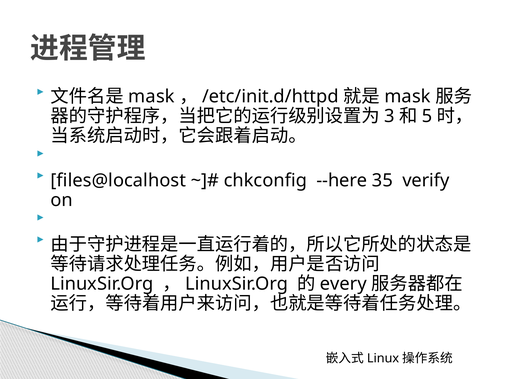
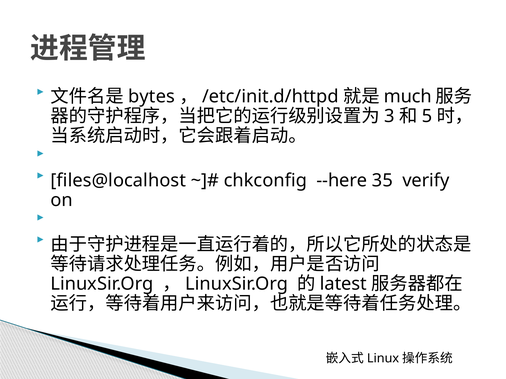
mask: mask -> bytes (152, 97)
mask: mask -> much (408, 97)
every: every -> latest (343, 284)
